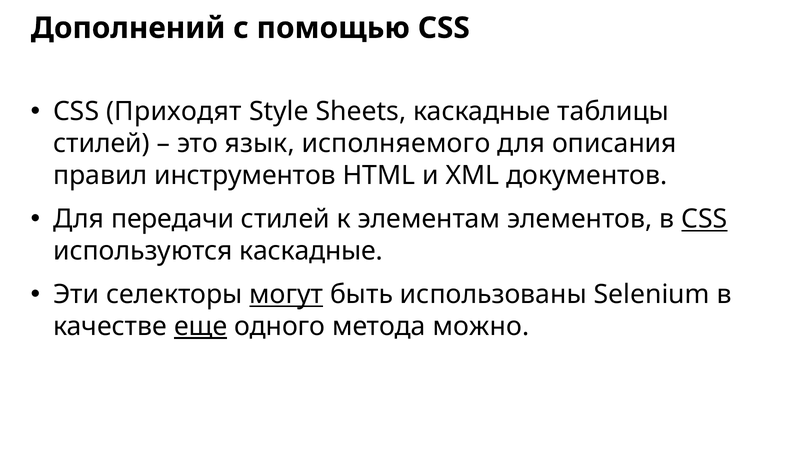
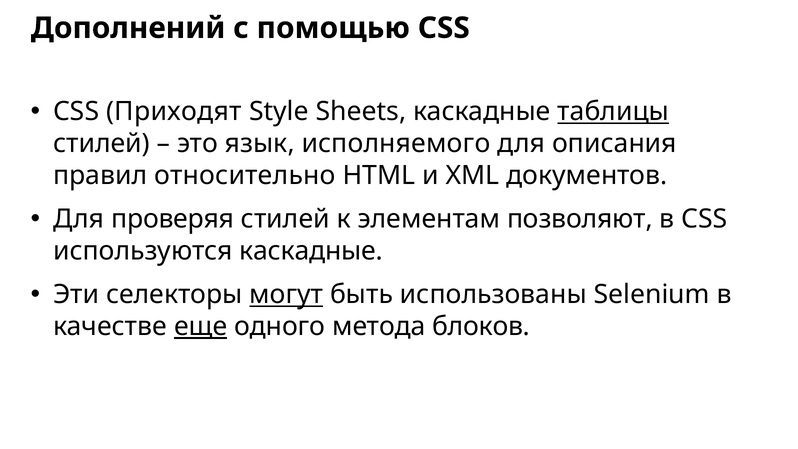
таблицы underline: none -> present (613, 112)
инструментов: инструментов -> относительно (245, 175)
передачи: передачи -> проверяя (173, 219)
элементов: элементов -> позволяют (580, 219)
CSS underline: present -> none (704, 219)
можно: можно -> блоков (481, 326)
